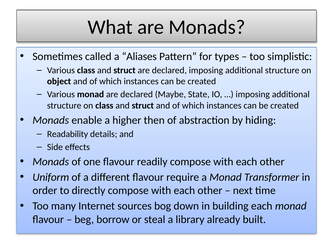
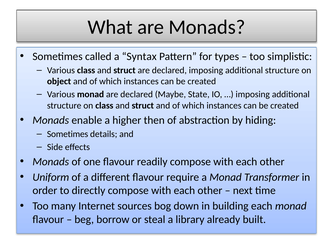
Aliases: Aliases -> Syntax (139, 56)
Readability: Readability -> Sometimes (68, 134)
